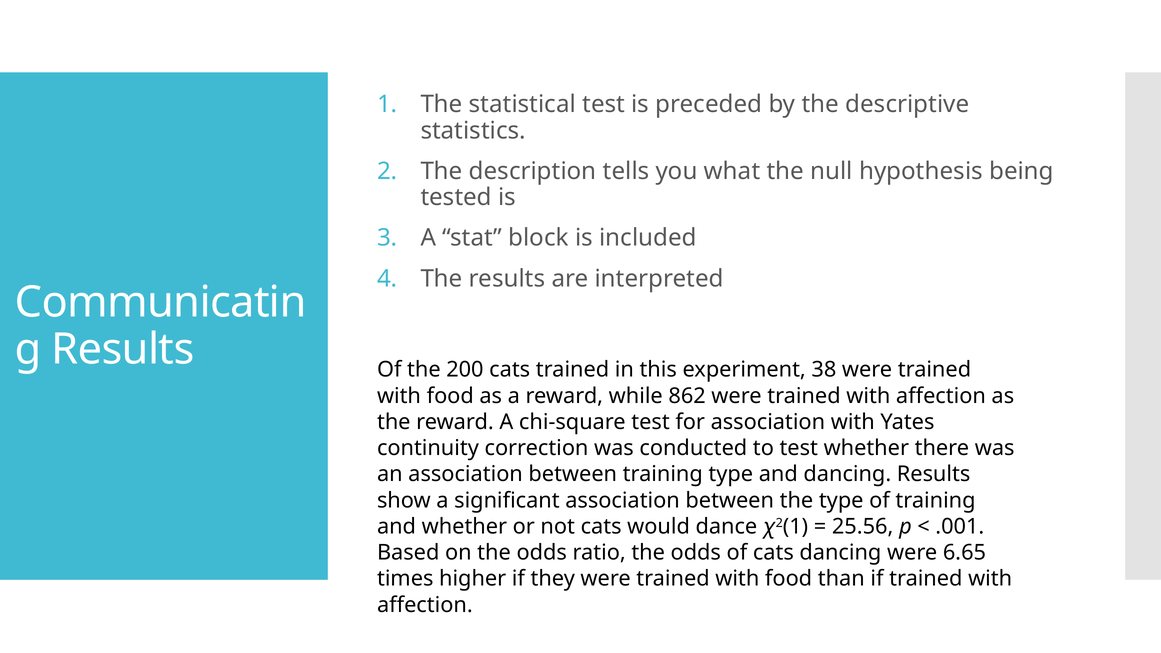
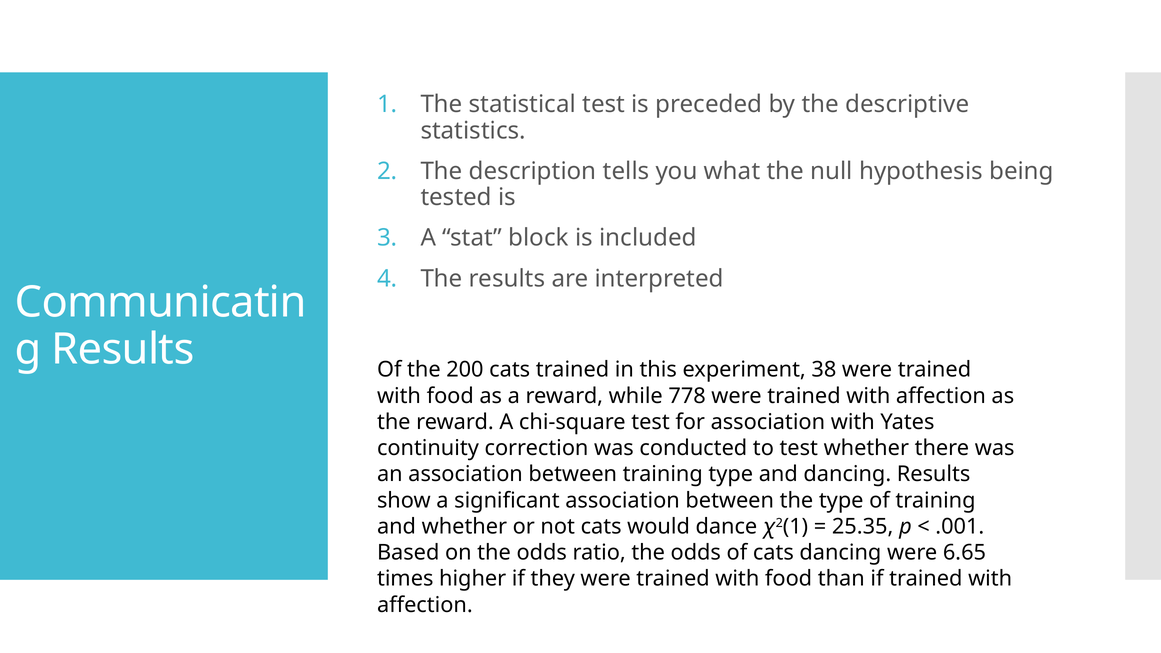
862: 862 -> 778 (687, 396)
25.56: 25.56 -> 25.35 (863, 527)
